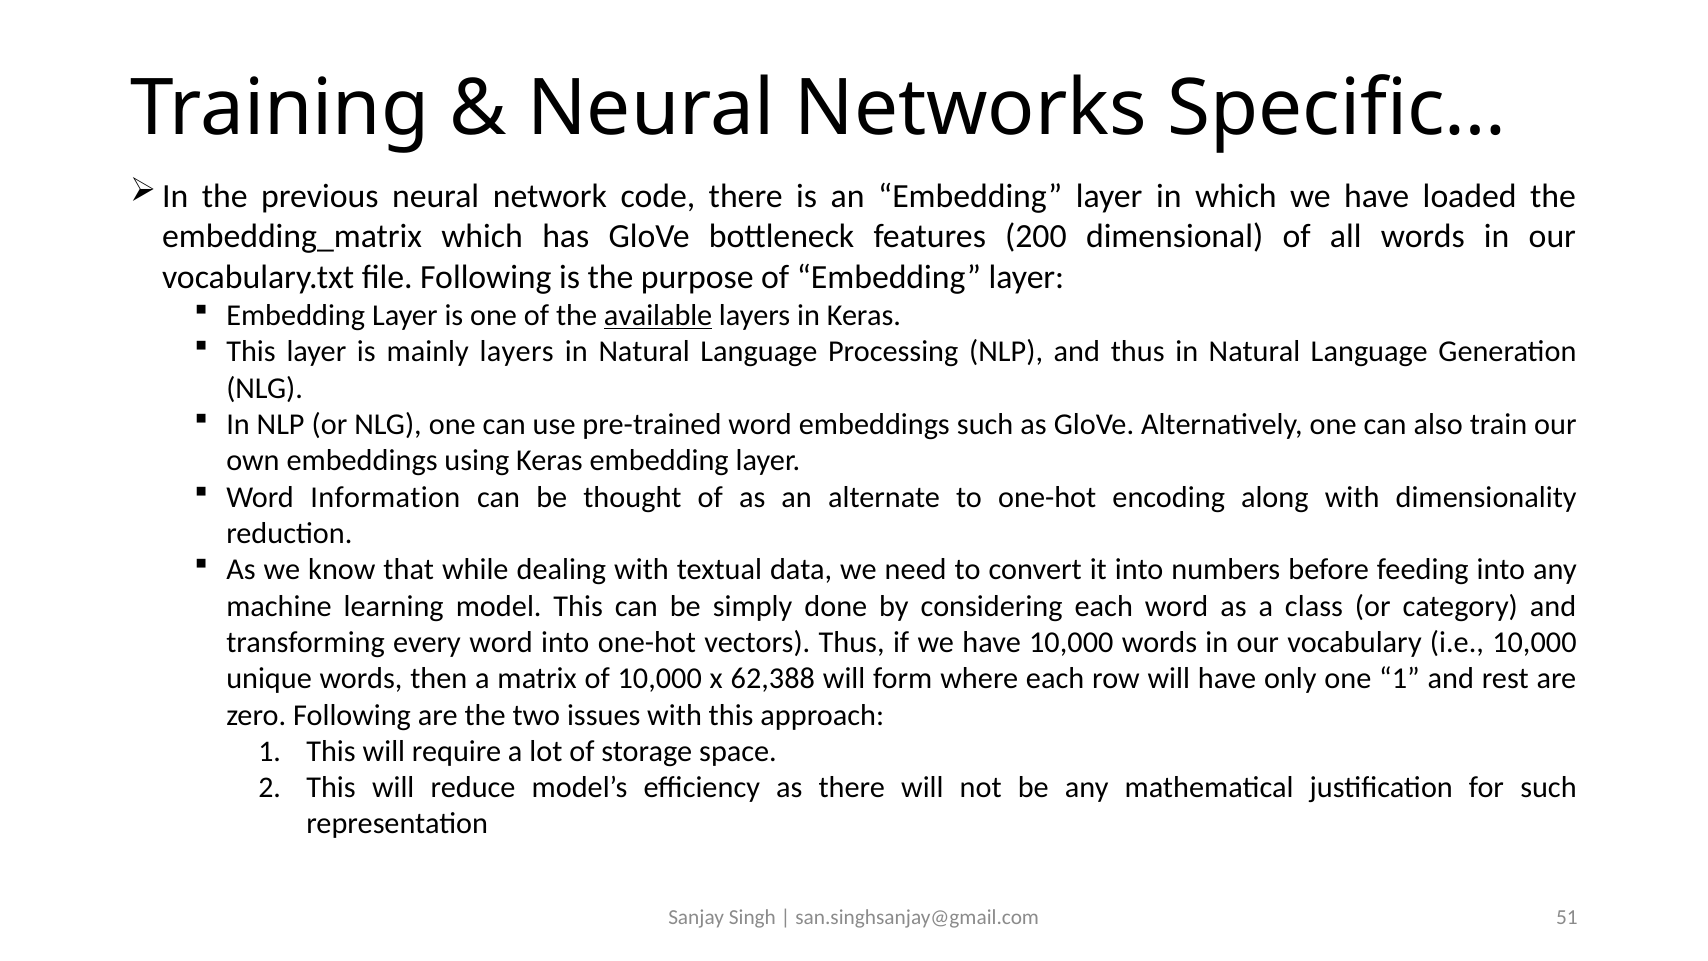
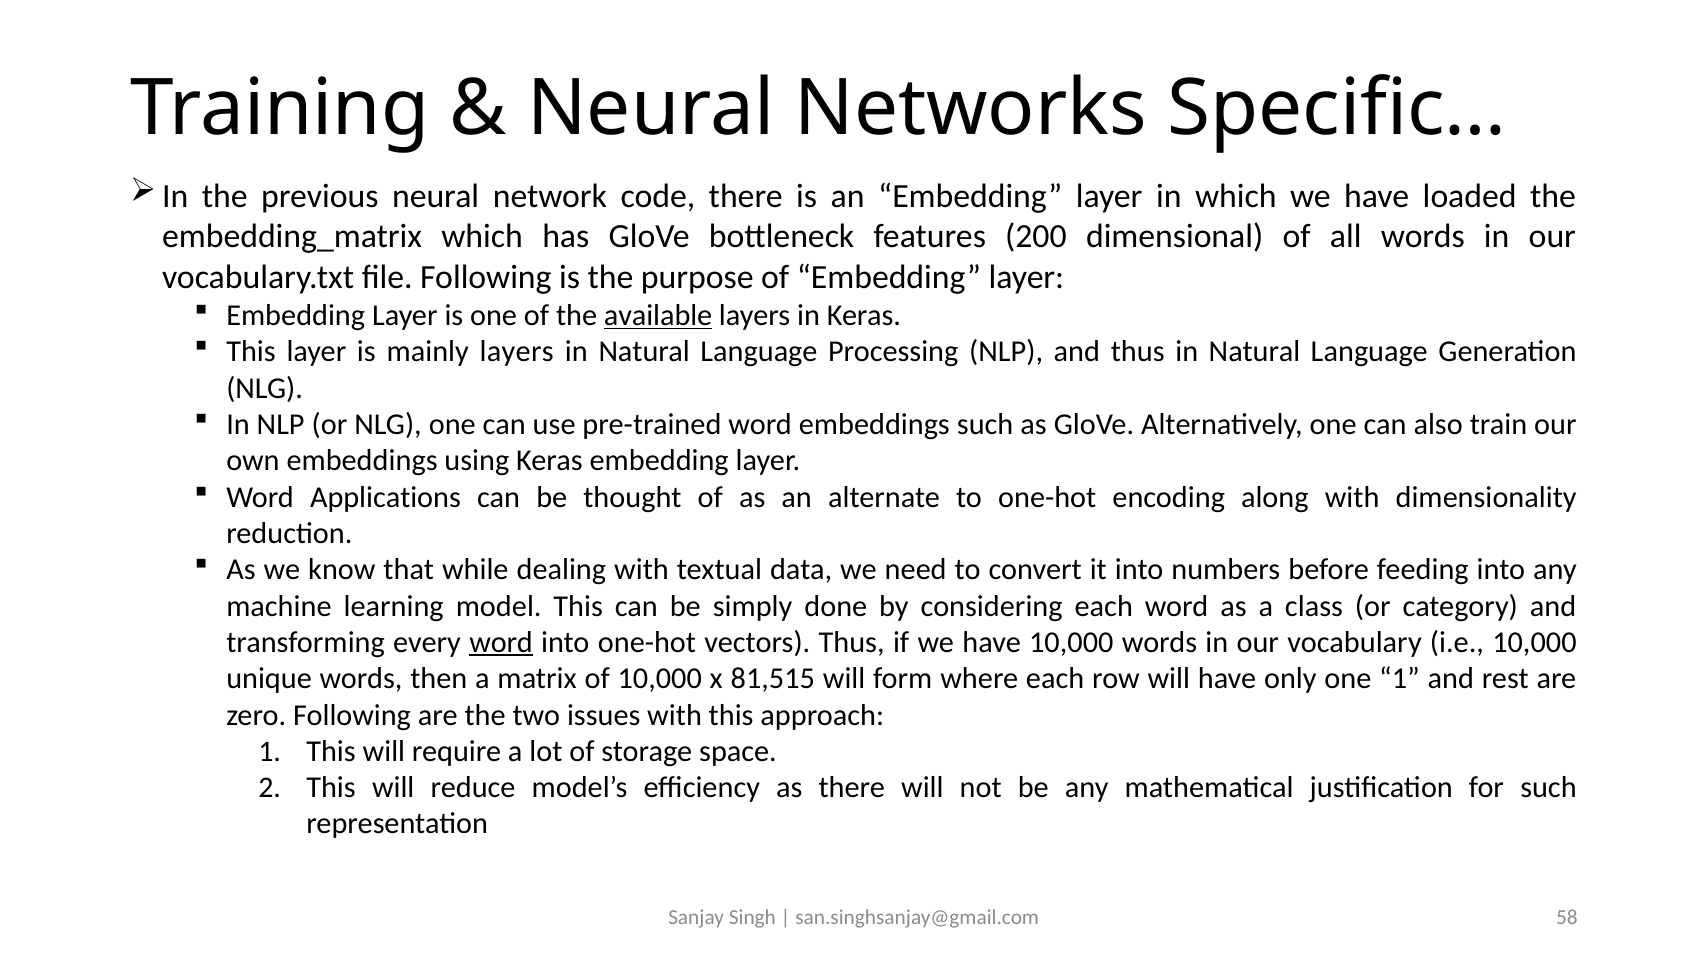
Information: Information -> Applications (385, 497)
word underline: none -> present (501, 642)
62,388: 62,388 -> 81,515 (773, 679)
51: 51 -> 58 (1567, 917)
